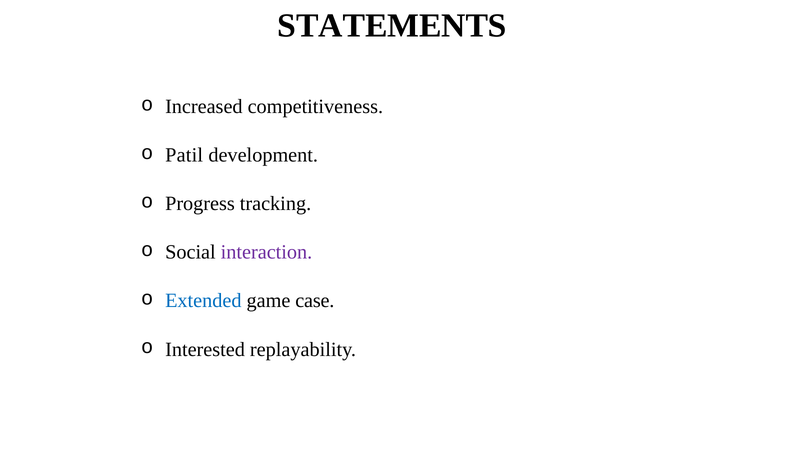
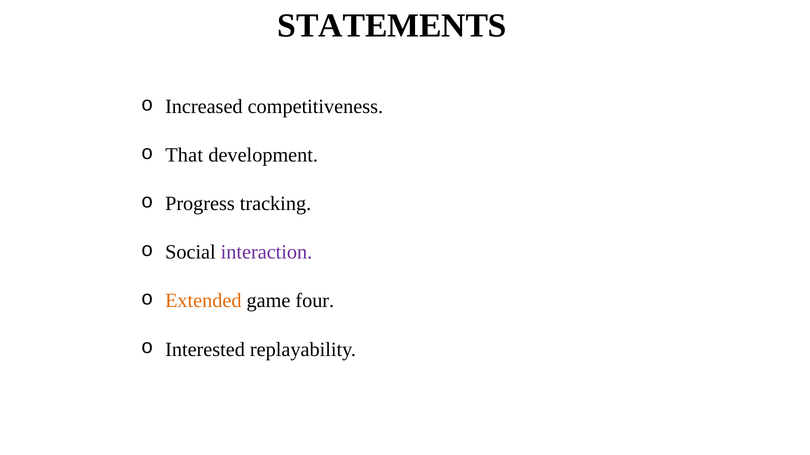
Patil: Patil -> That (184, 155)
Extended colour: blue -> orange (203, 301)
case: case -> four (315, 301)
